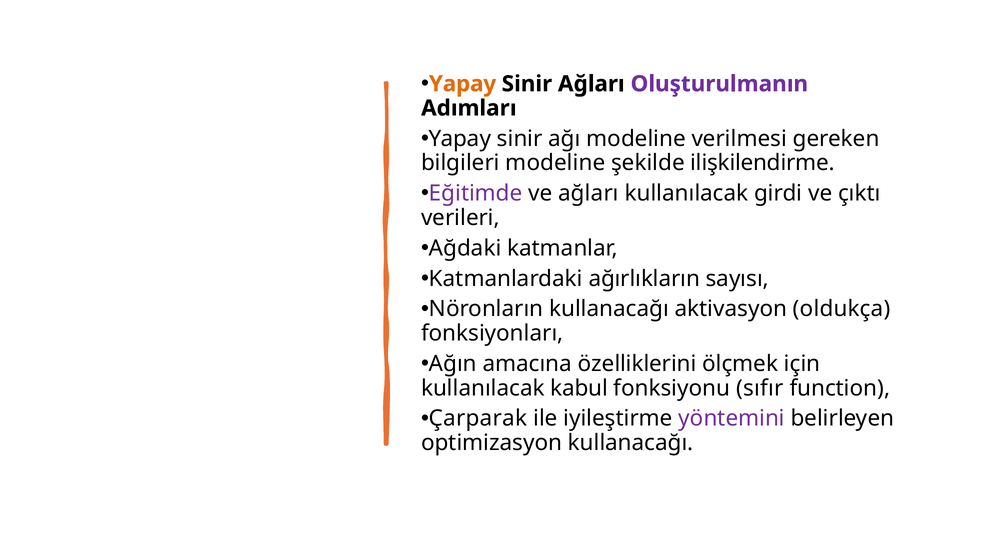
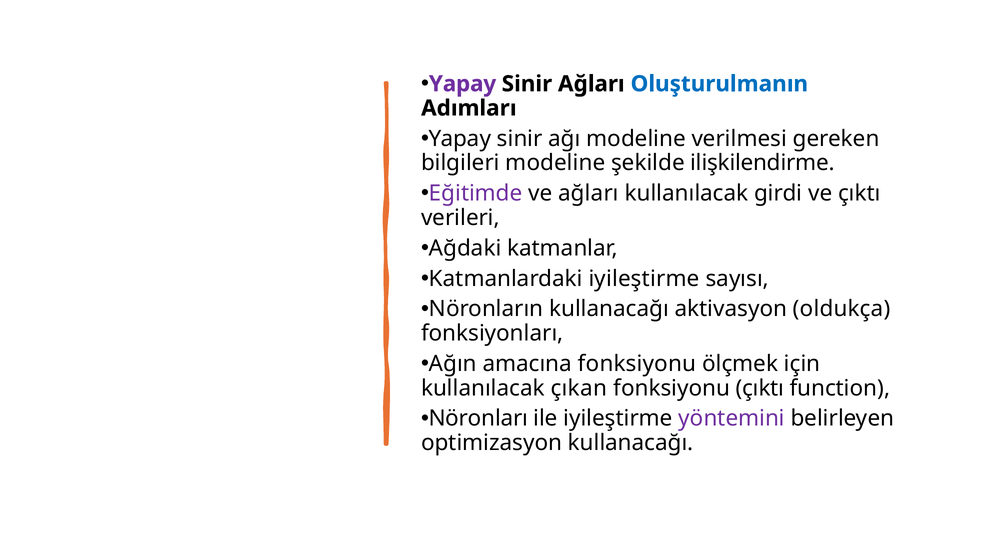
Yapay colour: orange -> purple (463, 84)
Oluşturulmanın colour: purple -> blue (719, 84)
Katmanlardaki ağırlıkların: ağırlıkların -> iyileştirme (644, 279)
amacına özelliklerini: özelliklerini -> fonksiyonu (637, 364)
kabul: kabul -> çıkan (579, 388)
fonksiyonu sıfır: sıfır -> çıktı (760, 388)
Çarparak: Çarparak -> Nöronları (478, 419)
